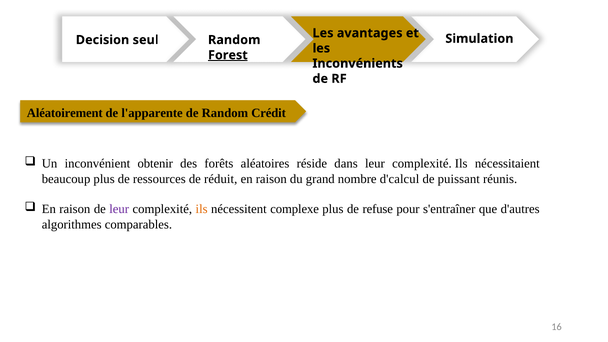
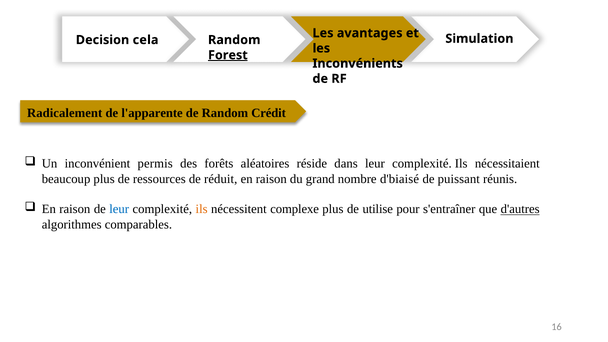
seul: seul -> cela (146, 40)
Aléatoirement: Aléatoirement -> Radicalement (65, 113)
obtenir: obtenir -> permis (155, 164)
d'calcul: d'calcul -> d'biaisé (400, 179)
leur colour: purple -> blue (119, 209)
refuse: refuse -> utilise (378, 209)
d'autres underline: none -> present (520, 209)
